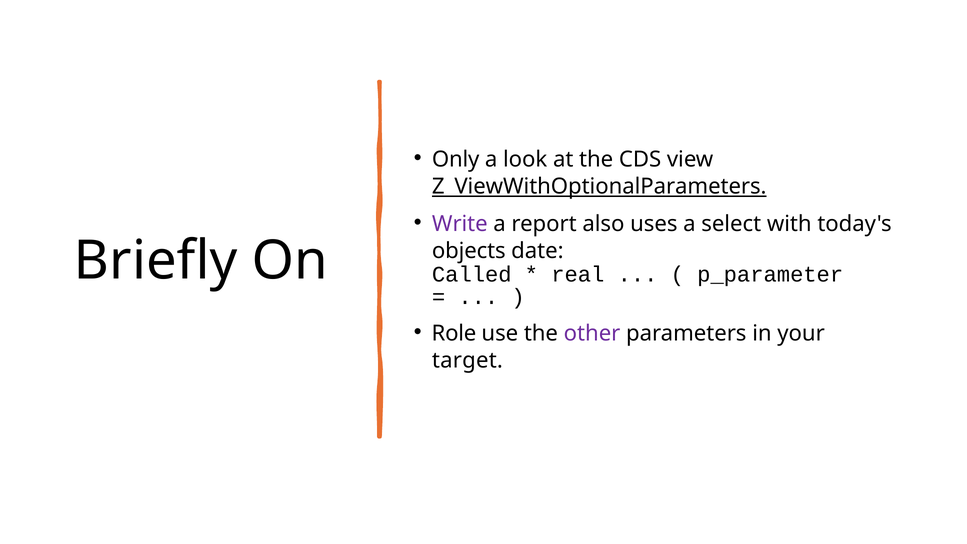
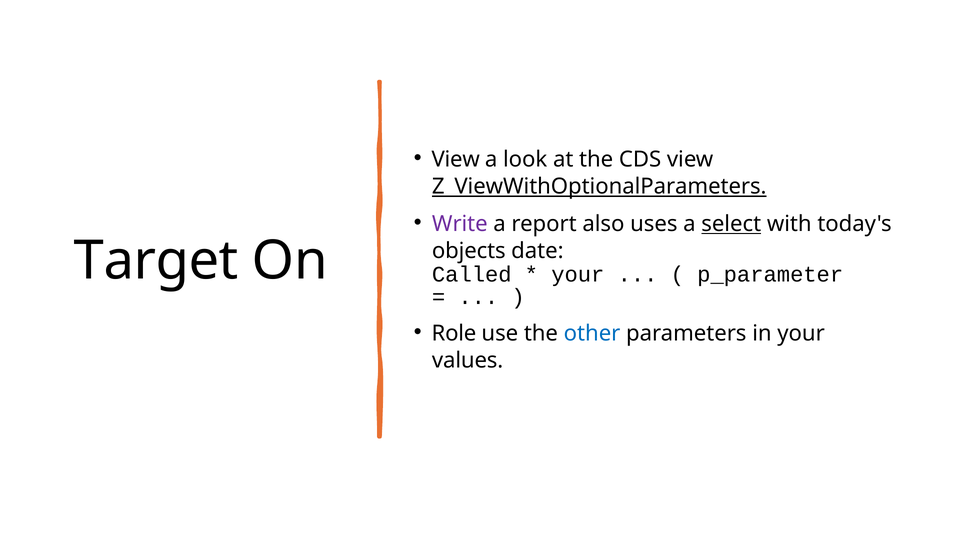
Only: Only -> View (456, 159)
select underline: none -> present (731, 224)
Briefly: Briefly -> Target (156, 261)
real: real -> your (578, 275)
other colour: purple -> blue (592, 333)
target: target -> values (468, 361)
